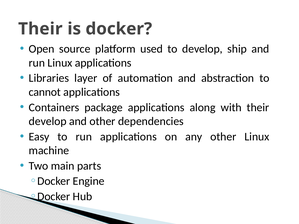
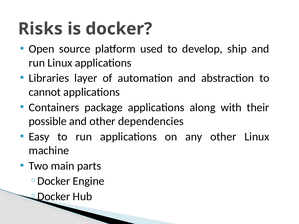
Their: Their -> Risks (40, 29)
develop: develop -> possible (48, 121)
